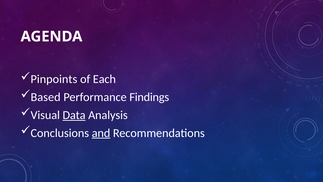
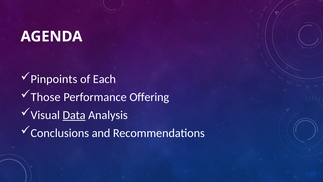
Based: Based -> Those (46, 97)
Findings: Findings -> Offering (149, 97)
and underline: present -> none (101, 133)
